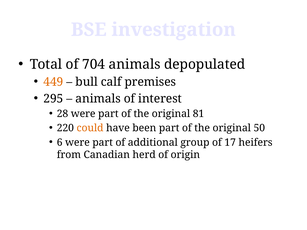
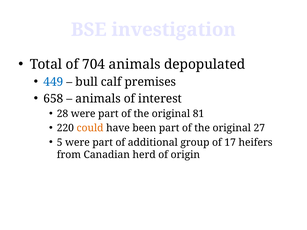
449 colour: orange -> blue (53, 82)
295: 295 -> 658 (53, 99)
50: 50 -> 27 (259, 128)
6: 6 -> 5 (60, 143)
